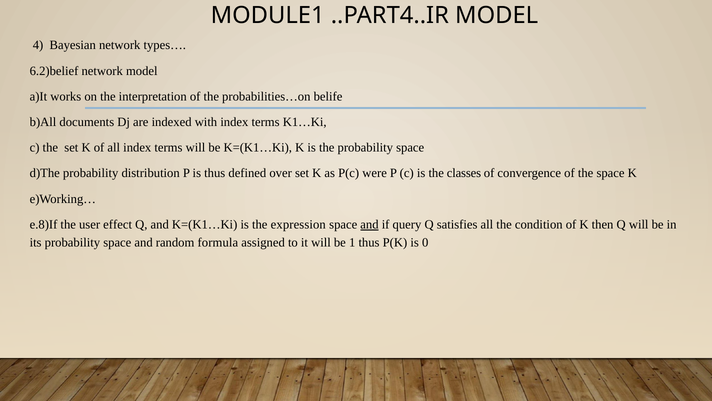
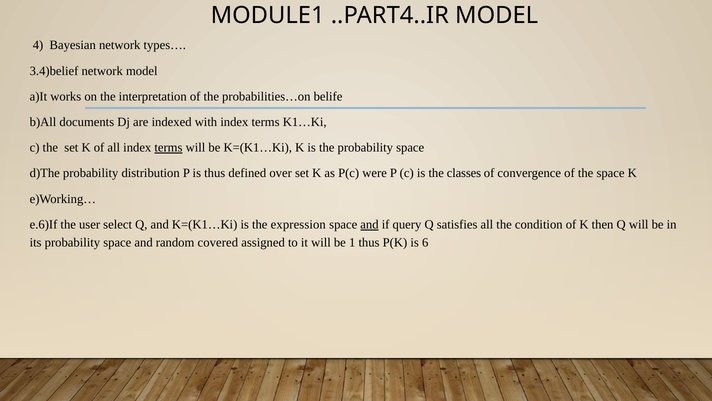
6.2)belief: 6.2)belief -> 3.4)belief (54, 71)
terms underline: none -> present (168, 147)
e.8)If: e.8)If -> e.6)If (44, 224)
effect: effect -> select (118, 224)
formula: formula -> covered (218, 242)
0: 0 -> 6 (425, 242)
